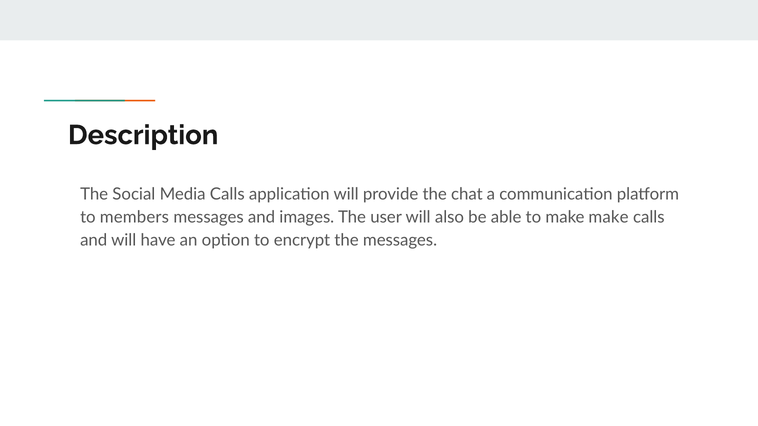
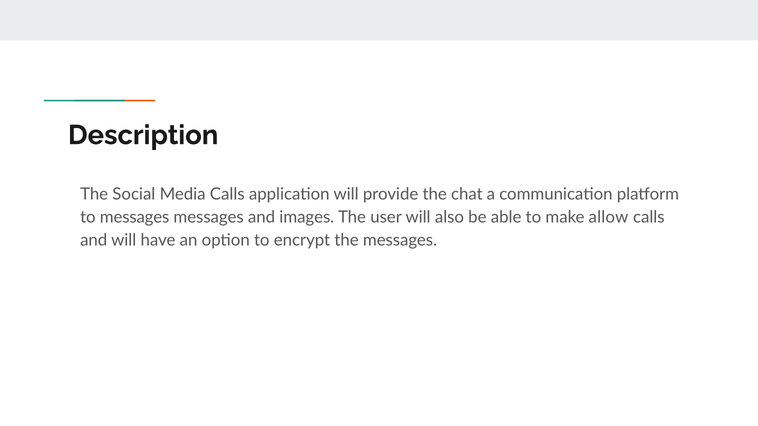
to members: members -> messages (135, 217)
make make: make -> allow (608, 217)
